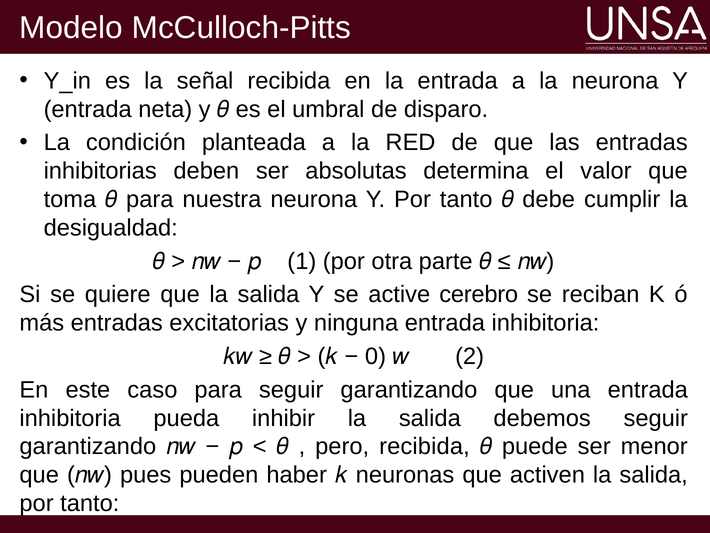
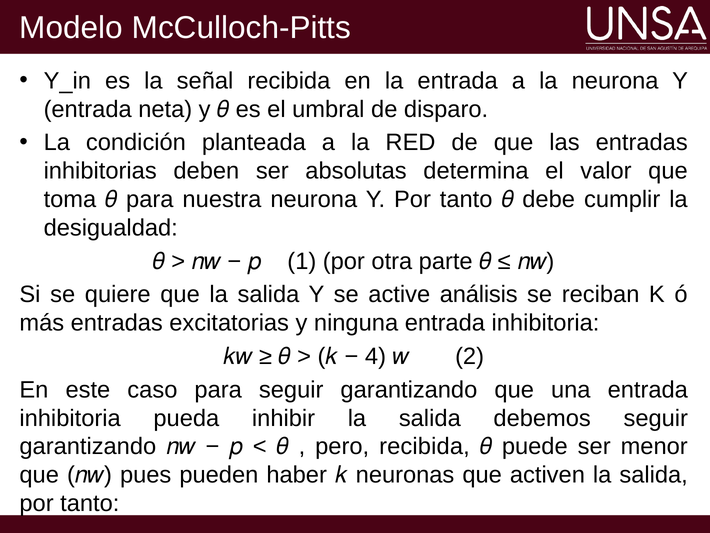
cerebro: cerebro -> análisis (479, 294)
0: 0 -> 4 (375, 356)
